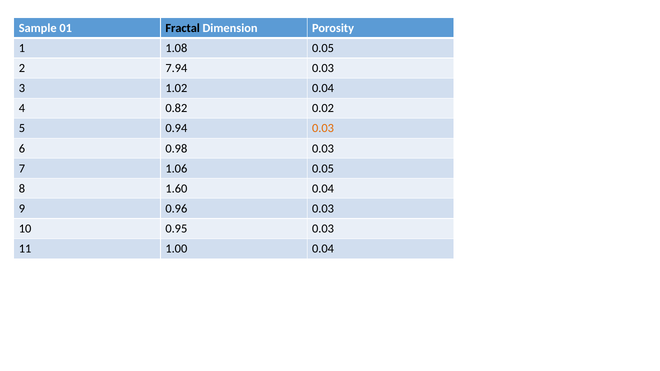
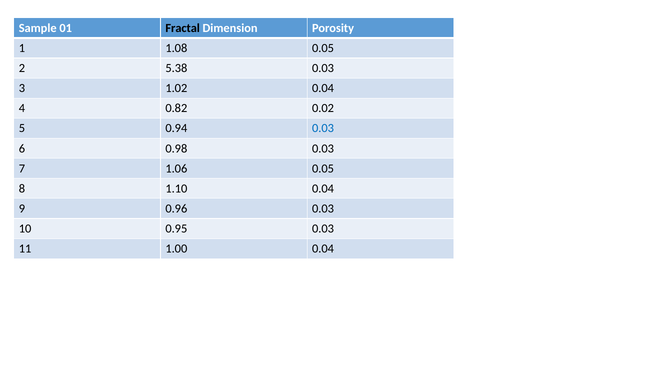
7.94: 7.94 -> 5.38 (176, 68)
0.03 colour: orange -> blue (323, 128)
1.60: 1.60 -> 1.10 (176, 189)
